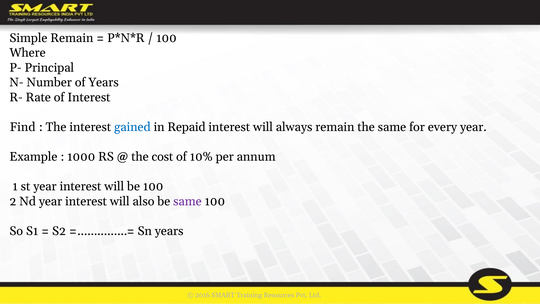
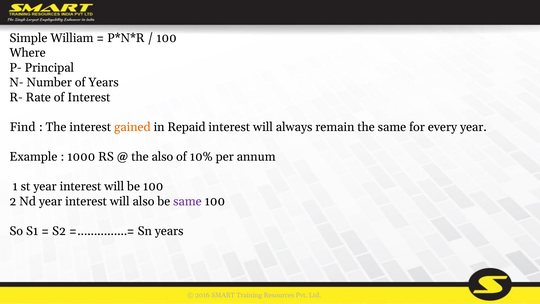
Simple Remain: Remain -> William (72, 38)
gained colour: blue -> orange (132, 127)
the cost: cost -> also (162, 157)
